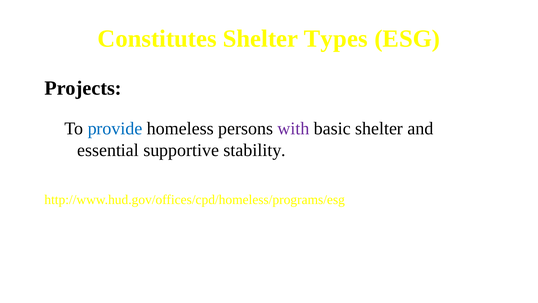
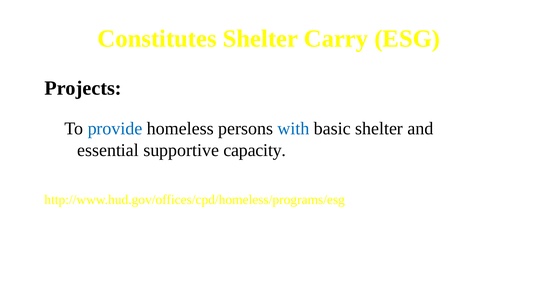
Types: Types -> Carry (336, 39)
with colour: purple -> blue (293, 128)
stability: stability -> capacity (255, 150)
